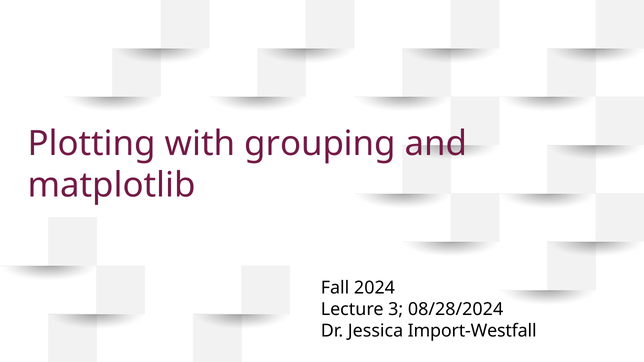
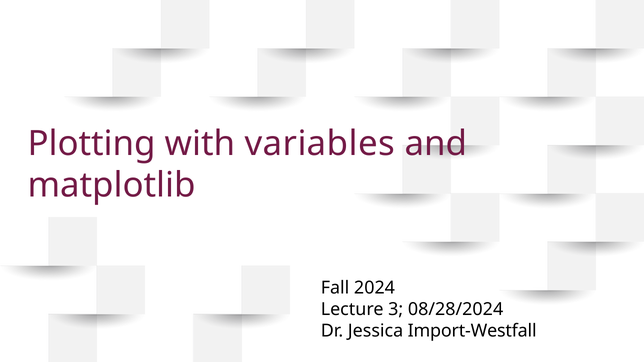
grouping: grouping -> variables (320, 144)
